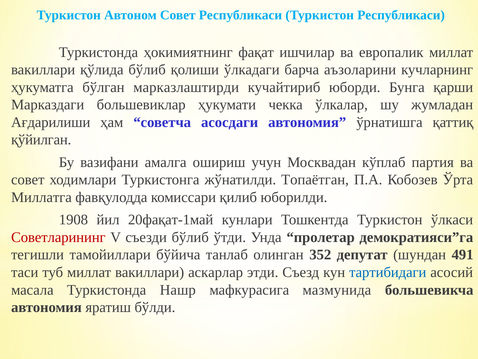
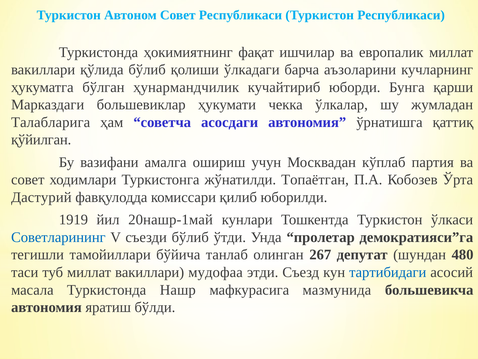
марказлаштирди: марказлаштирди -> ҳунармандчилик (186, 87)
Ағдарилиши: Ағдарилиши -> Талабларига (51, 122)
Миллатга: Миллатга -> Дастурий (41, 197)
1908: 1908 -> 1919 (73, 219)
20фақат-1май: 20фақат-1май -> 20нашр-1май (171, 219)
Советларининг colour: red -> blue (58, 237)
352: 352 -> 267 (320, 254)
491: 491 -> 480 (463, 254)
аскарлар: аскарлар -> мудофаа (216, 272)
